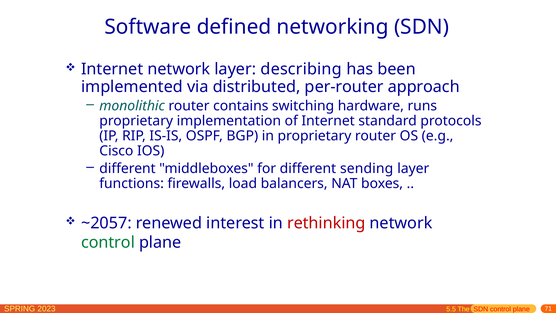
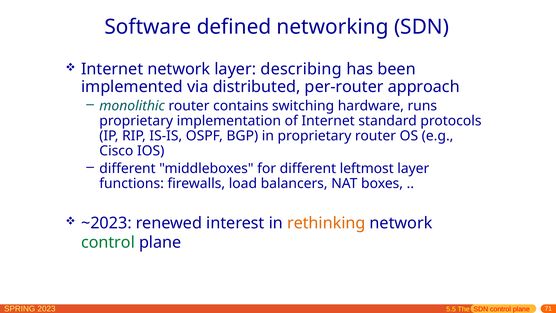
sending: sending -> leftmost (367, 169)
~2057: ~2057 -> ~2023 (106, 223)
rethinking colour: red -> orange (326, 223)
